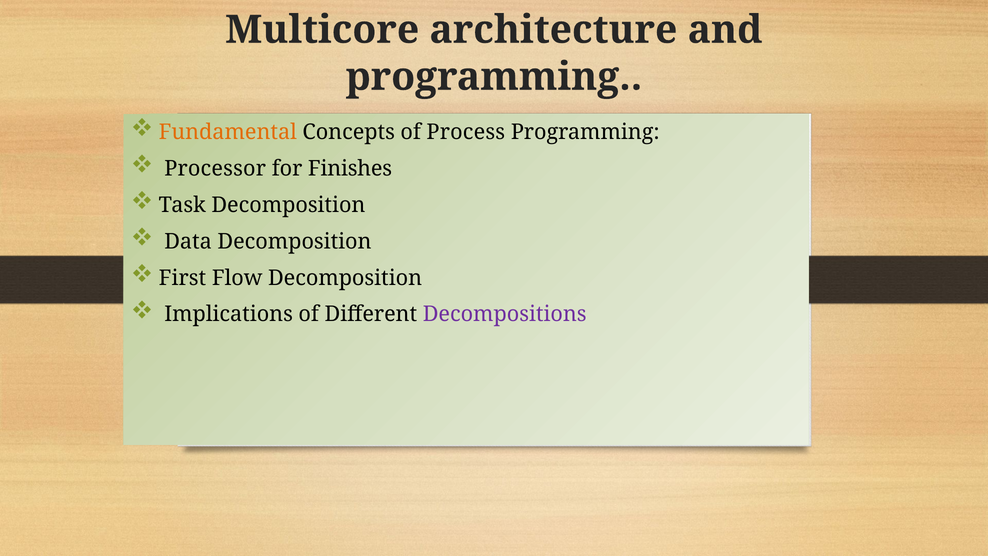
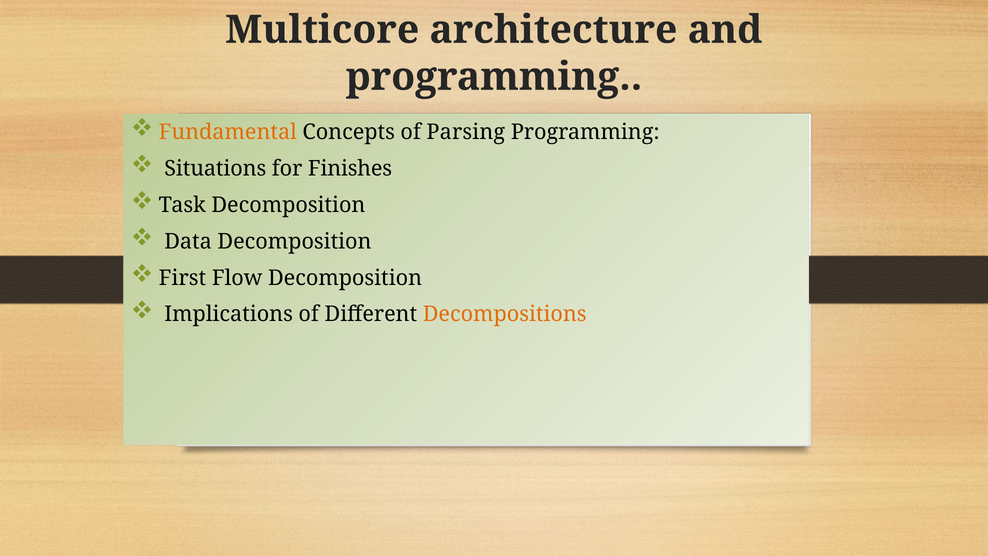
Process: Process -> Parsing (466, 132)
Processor: Processor -> Situations (215, 168)
Decompositions colour: purple -> orange (505, 314)
